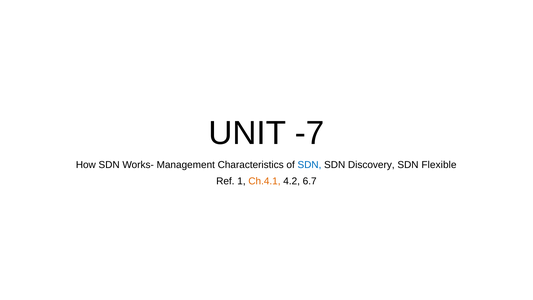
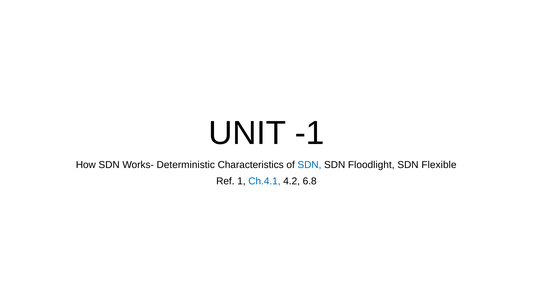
-7: -7 -> -1 (310, 133)
Management: Management -> Deterministic (186, 165)
Discovery: Discovery -> Floodlight (371, 165)
Ch.4.1 colour: orange -> blue (264, 181)
6.7: 6.7 -> 6.8 (310, 181)
